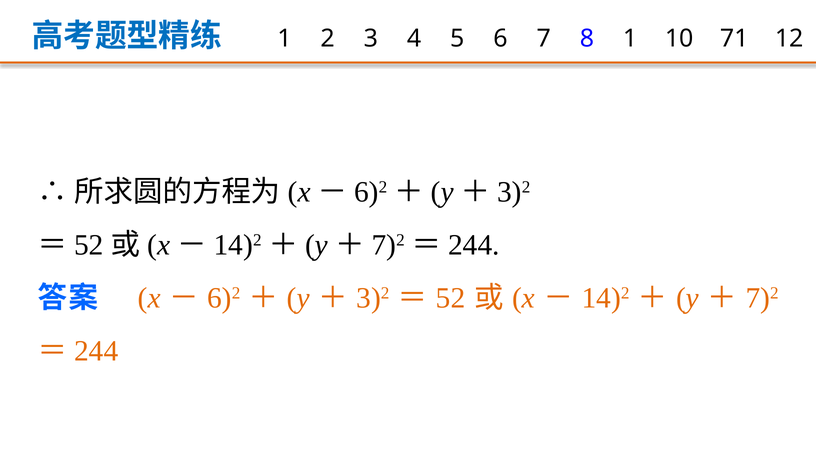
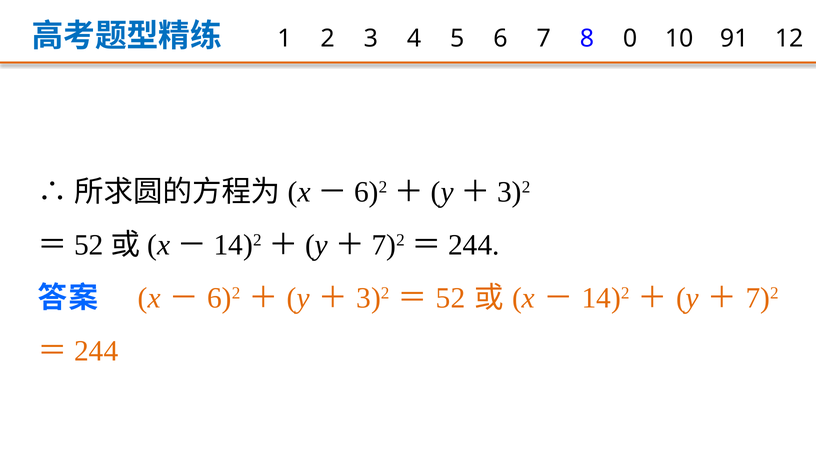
8 1: 1 -> 0 (630, 39)
71: 71 -> 91 (734, 39)
